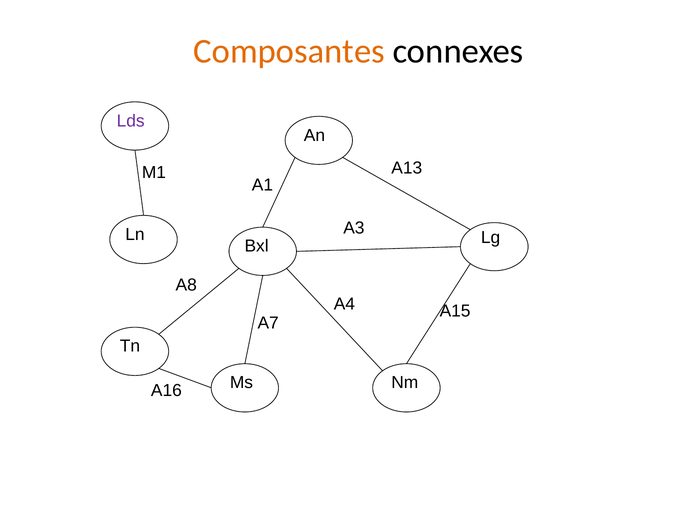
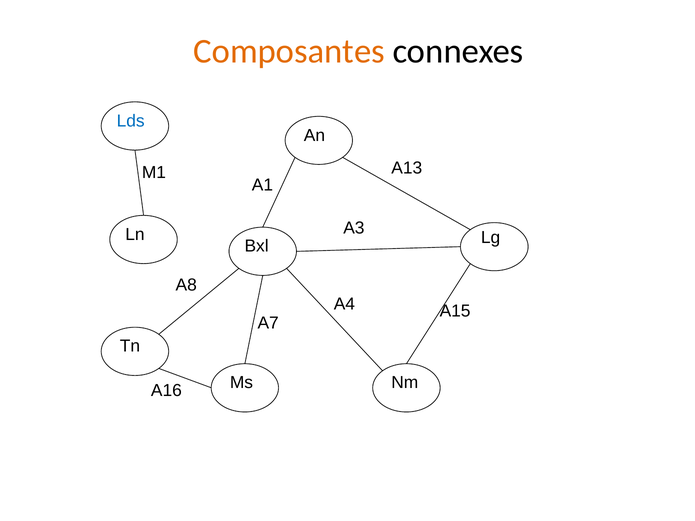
Lds colour: purple -> blue (131, 121)
